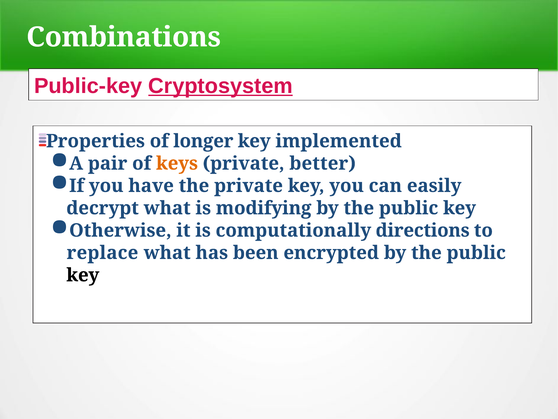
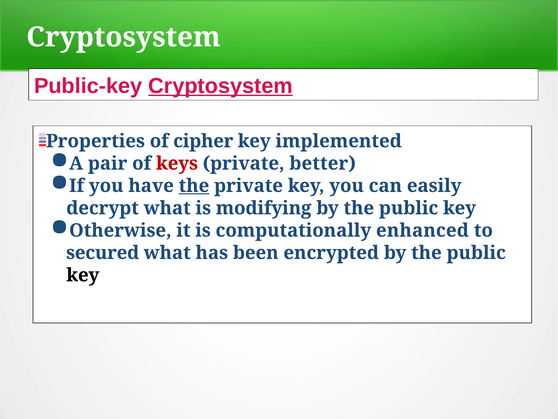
Combinations: Combinations -> Cryptosystem (123, 37)
longer: longer -> cipher (203, 141)
keys colour: orange -> red (177, 163)
the underline: none -> present (194, 186)
directions: directions -> enhanced (422, 230)
replace: replace -> secured (103, 253)
